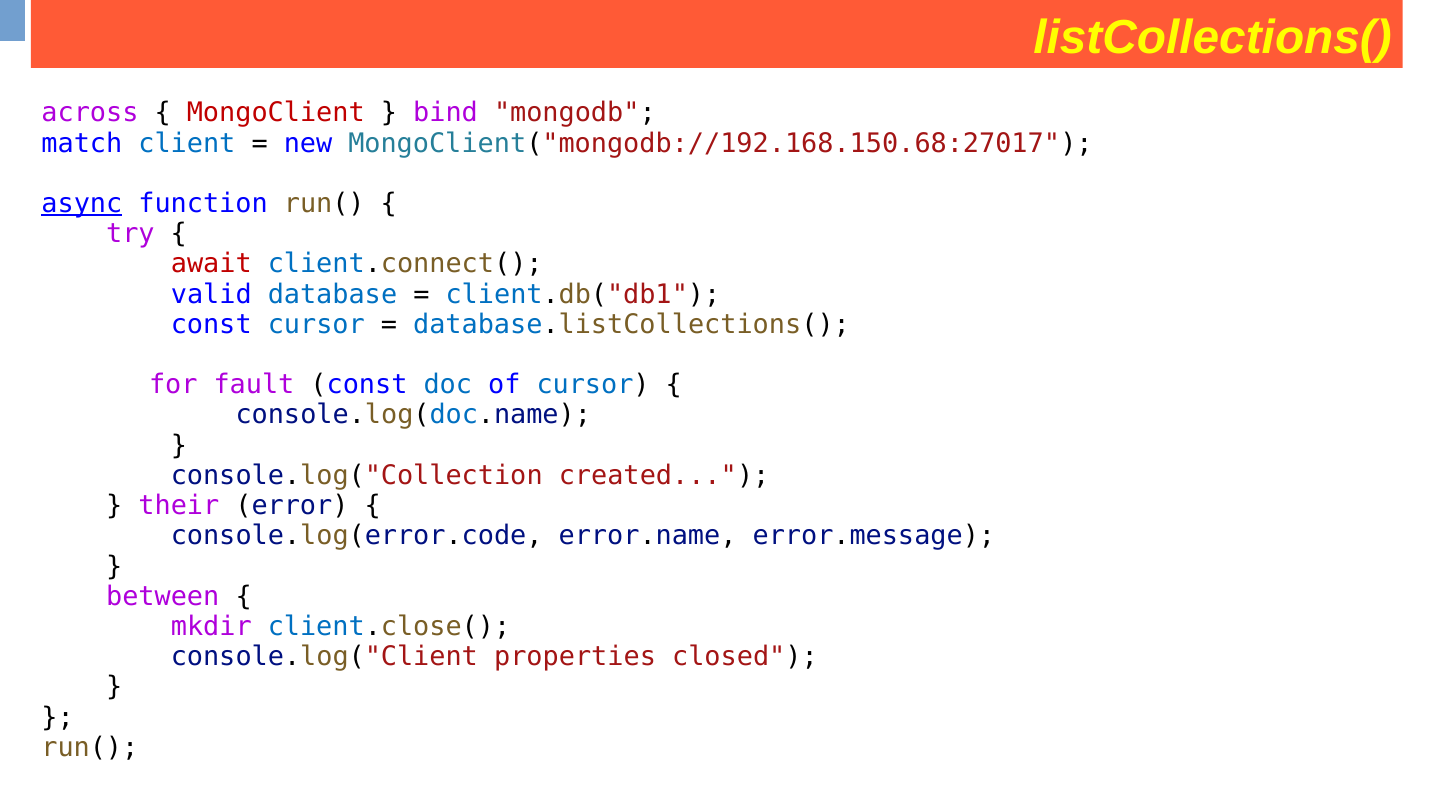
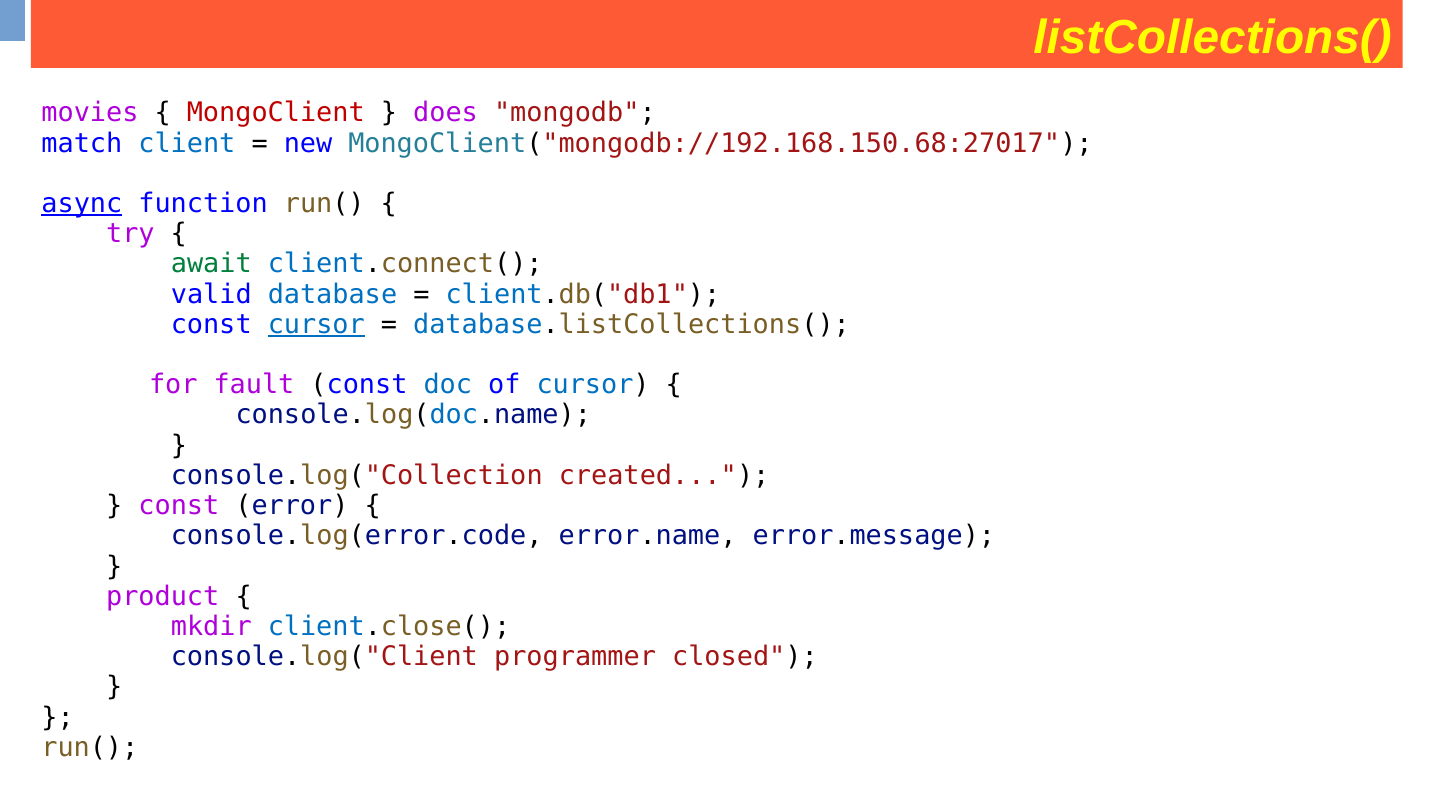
across: across -> movies (90, 113)
bind: bind -> does (446, 113)
await colour: red -> green (211, 264)
cursor underline: none -> present (316, 325)
their: their -> const (179, 506)
between: between -> product (163, 597)
properties: properties -> programmer (575, 657)
